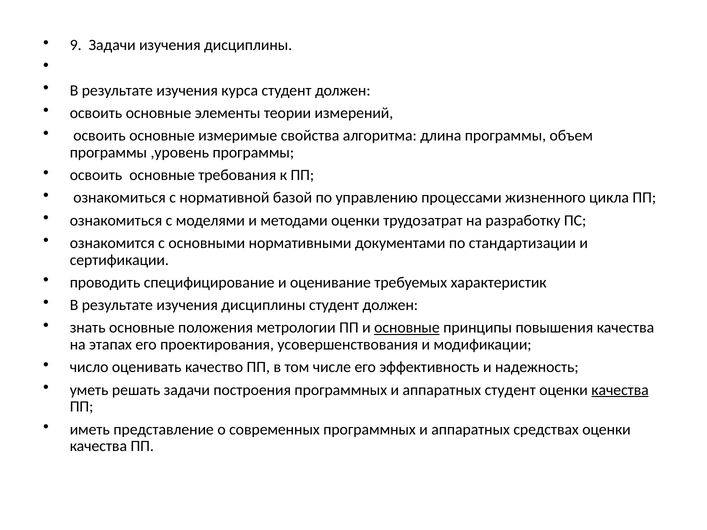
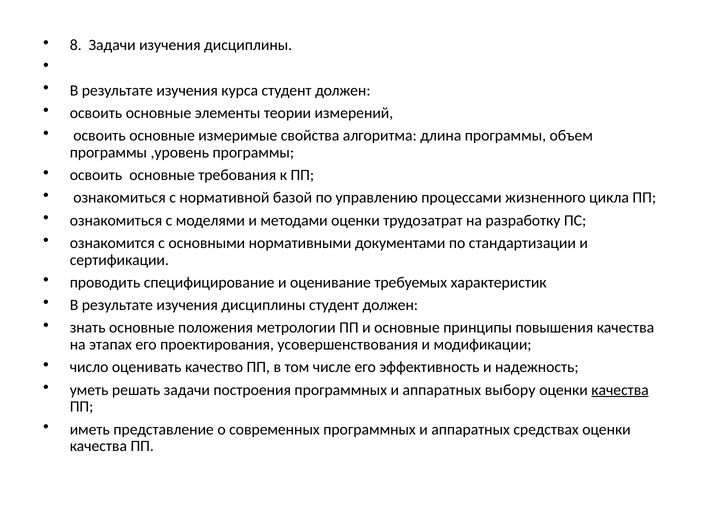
9: 9 -> 8 (76, 45)
основные underline: present -> none (407, 328)
аппаратных студент: студент -> выбору (510, 390)
